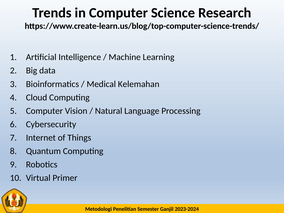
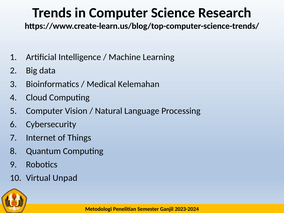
Primer: Primer -> Unpad (65, 178)
